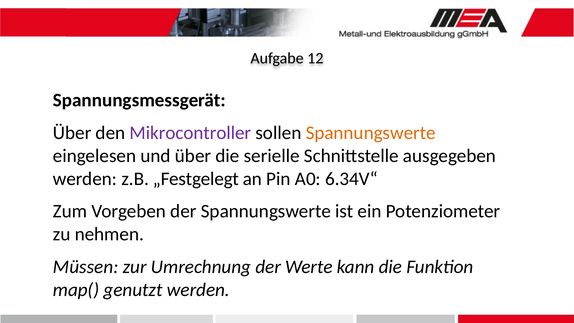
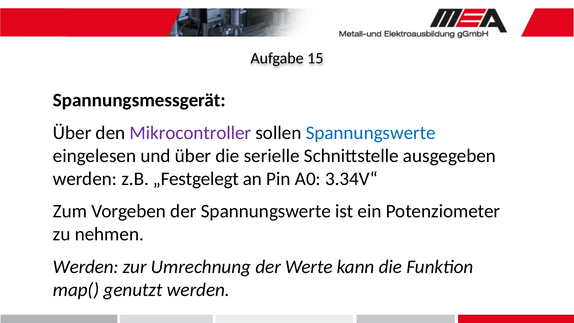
12: 12 -> 15 (315, 58)
Spannungswerte colour: orange -> blue (371, 133)
6.34V“: 6.34V“ -> 3.34V“ (351, 179)
Müssen: Müssen -> Werden (86, 267)
